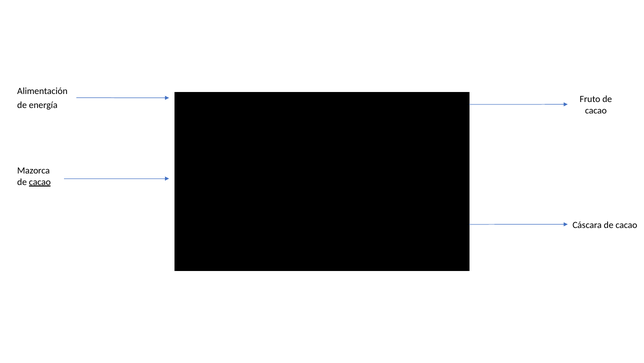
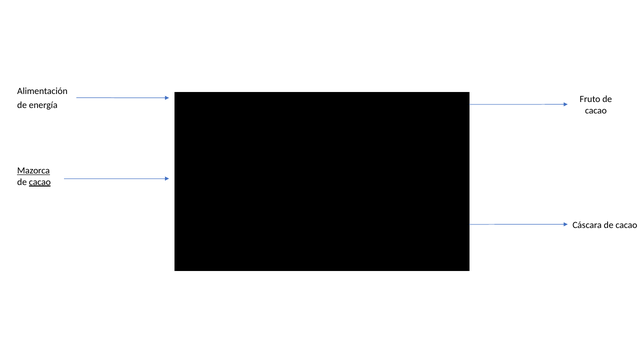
Mazorca underline: none -> present (34, 170)
